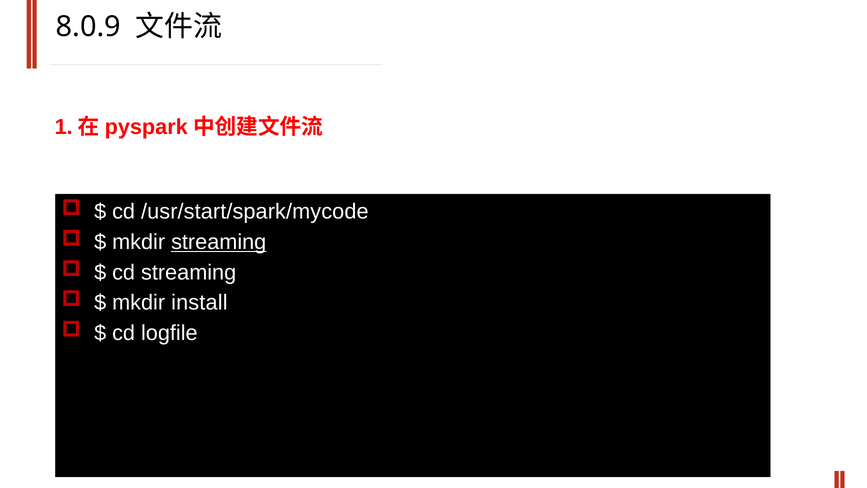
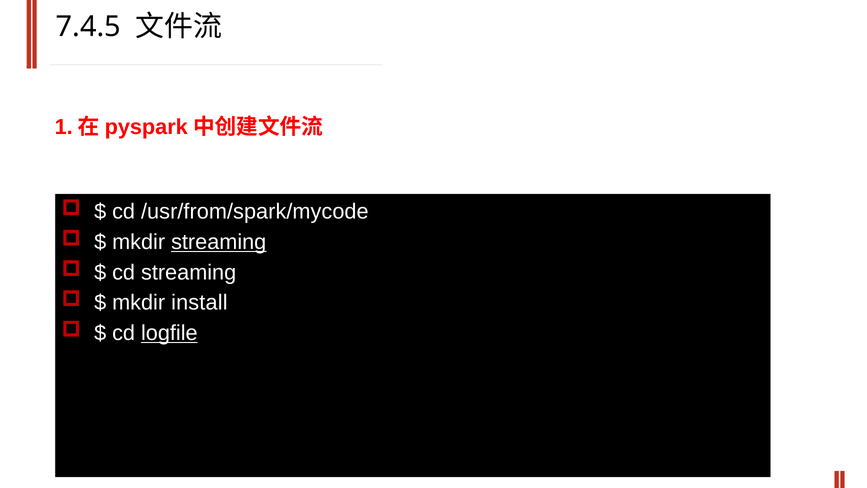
8.0.9: 8.0.9 -> 7.4.5 (88, 27)
/usr/start/spark/mycode: /usr/start/spark/mycode -> /usr/from/spark/mycode (255, 212)
logfile underline: none -> present (169, 333)
